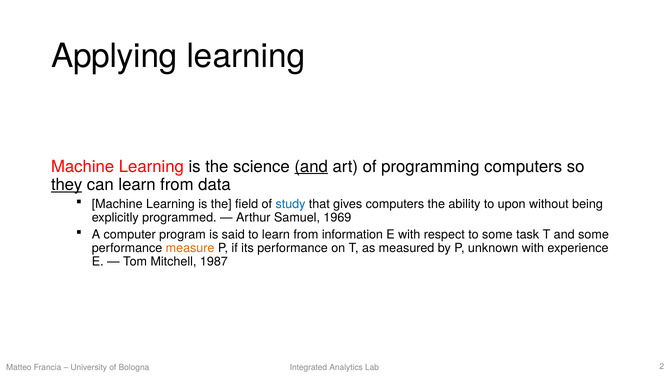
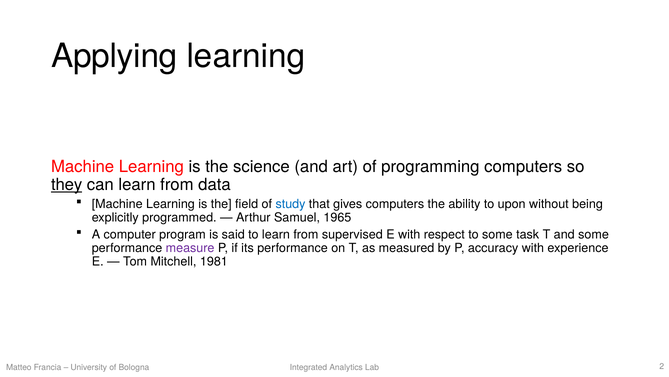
and underline: present -> none (311, 166)
1969: 1969 -> 1965 (337, 217)
information: information -> supervised (352, 234)
measure colour: orange -> purple (190, 248)
unknown: unknown -> accuracy (493, 248)
1987: 1987 -> 1981 (214, 261)
